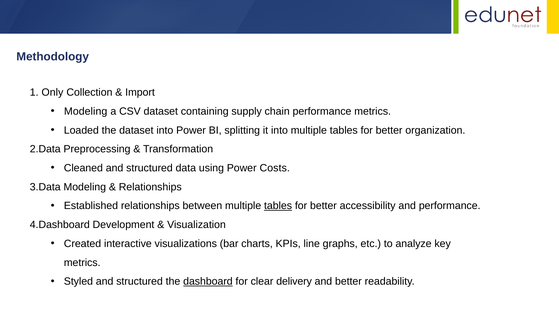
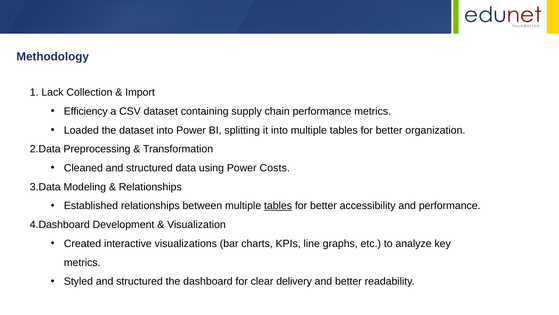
Only: Only -> Lack (52, 92)
Modeling: Modeling -> Efficiency (86, 111)
dashboard underline: present -> none (208, 281)
